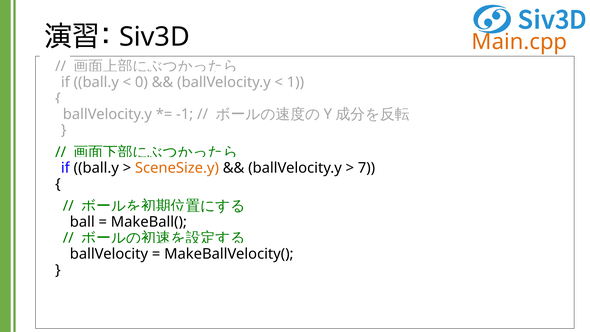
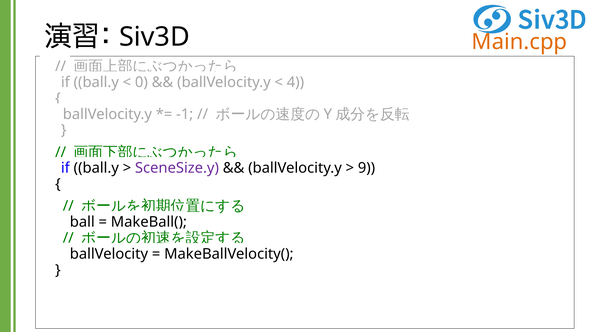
1: 1 -> 4 (295, 82)
SceneSize.y colour: orange -> purple (177, 168)
7: 7 -> 9 (366, 168)
